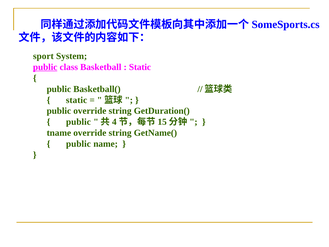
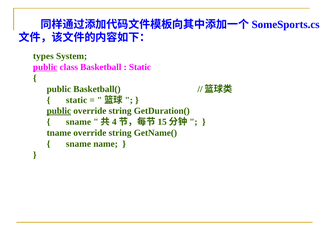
sport: sport -> types (43, 56)
public underline: none -> present (59, 111)
public: public -> sname (78, 122)
public: public -> sname (78, 144)
